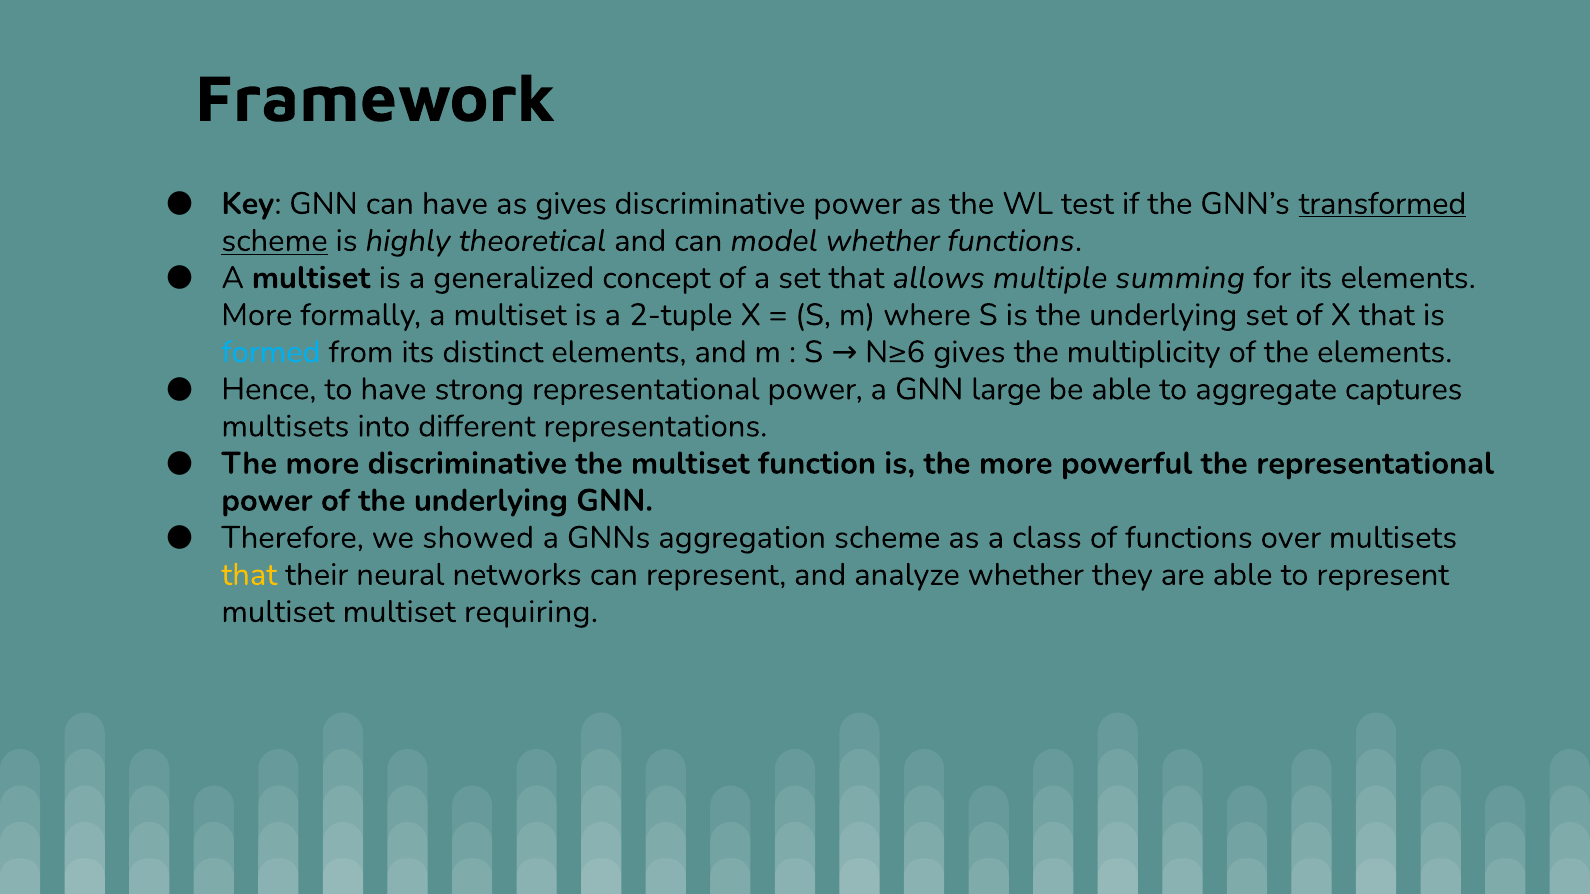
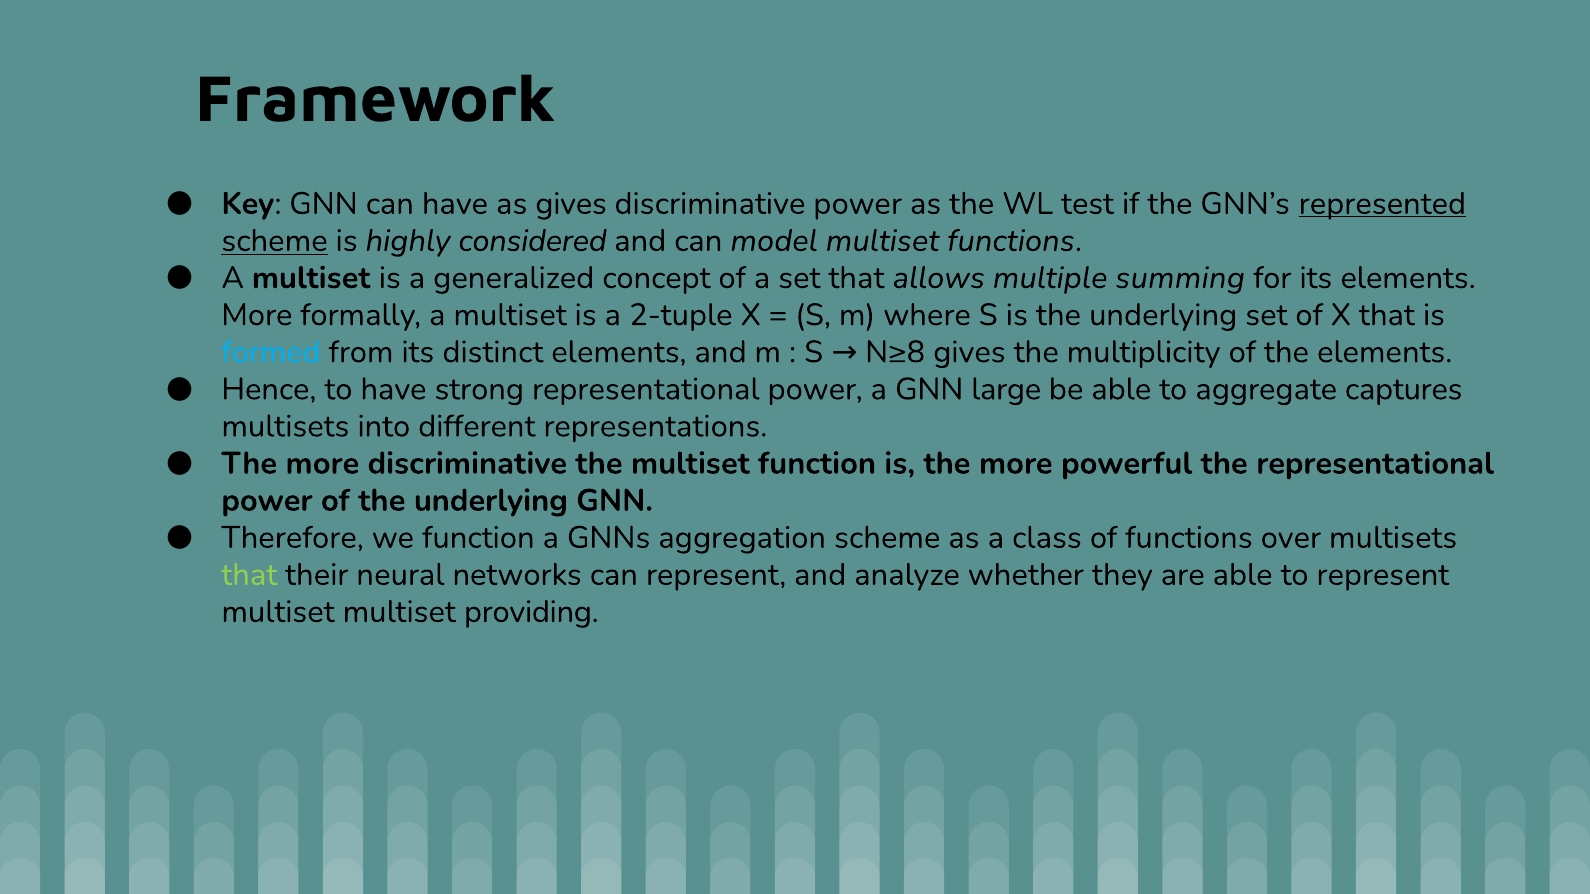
transformed: transformed -> represented (1382, 204)
theoretical: theoretical -> considered (533, 241)
model whether: whether -> multiset (882, 241)
N≥6: N≥6 -> N≥8 (895, 352)
we showed: showed -> function (478, 538)
that colour: yellow -> light green (249, 575)
requiring: requiring -> providing (531, 612)
